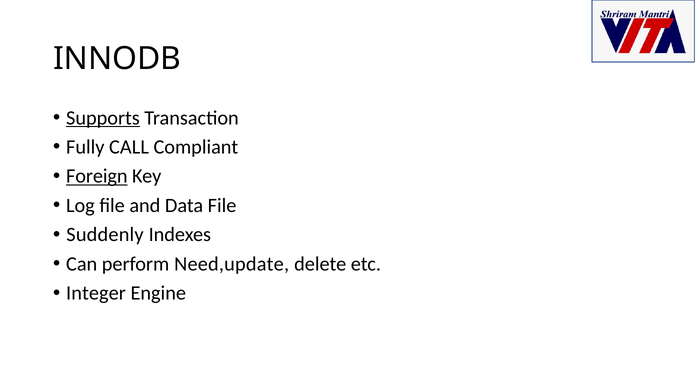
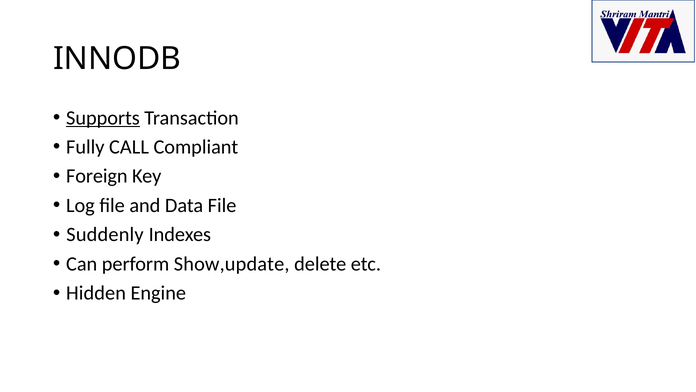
Foreign underline: present -> none (97, 176)
Need,update: Need,update -> Show,update (232, 264)
Integer: Integer -> Hidden (96, 293)
